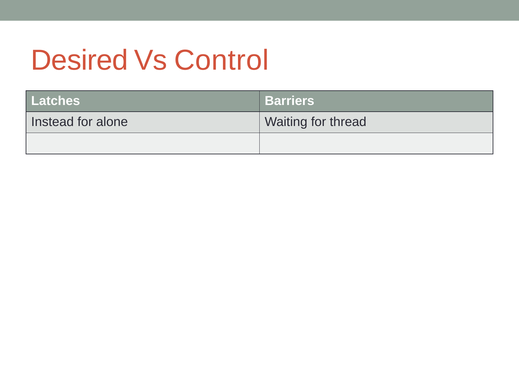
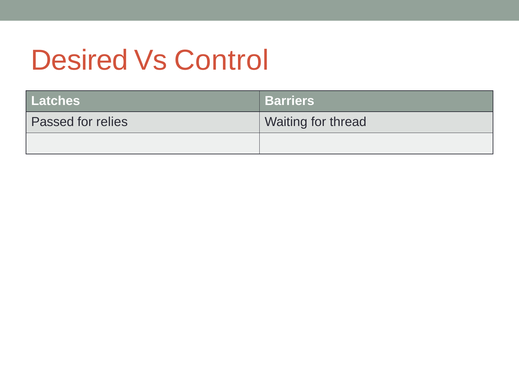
Instead: Instead -> Passed (53, 122)
alone: alone -> relies (112, 122)
